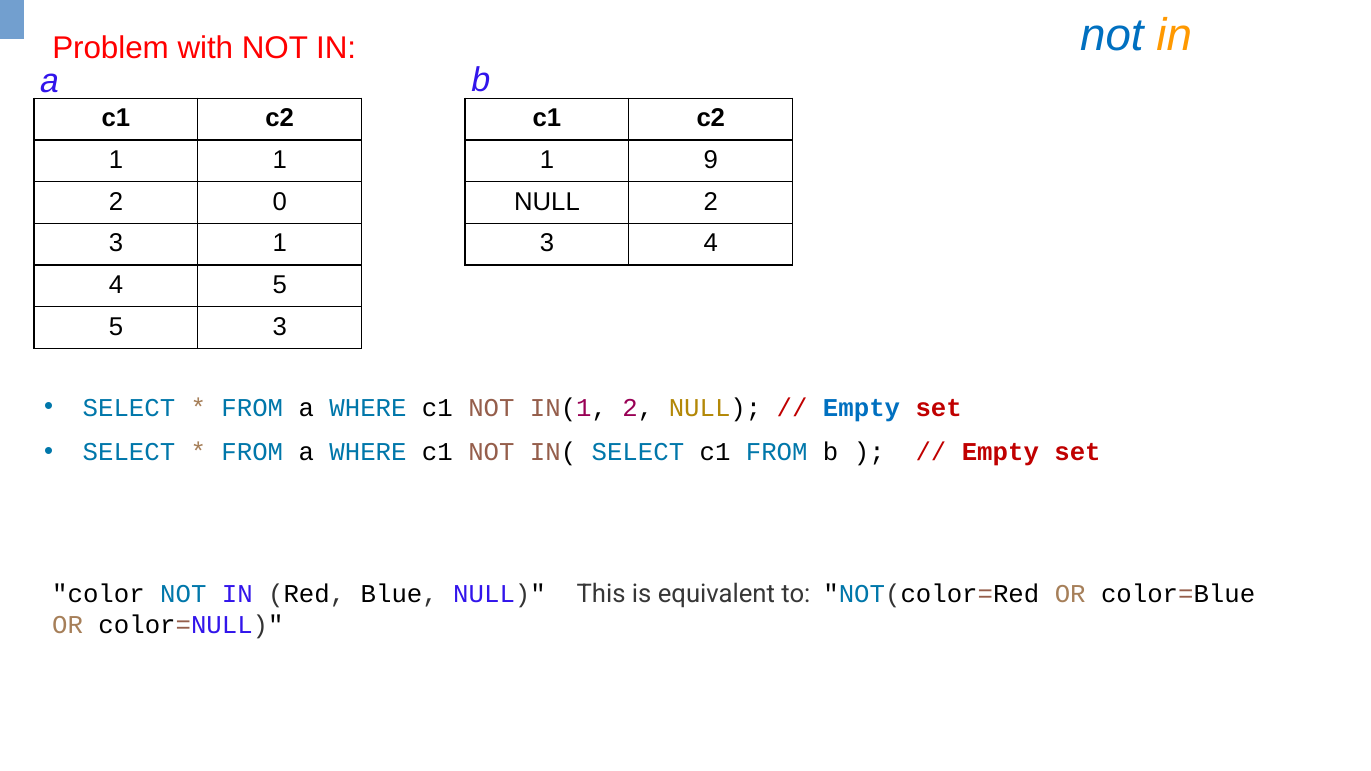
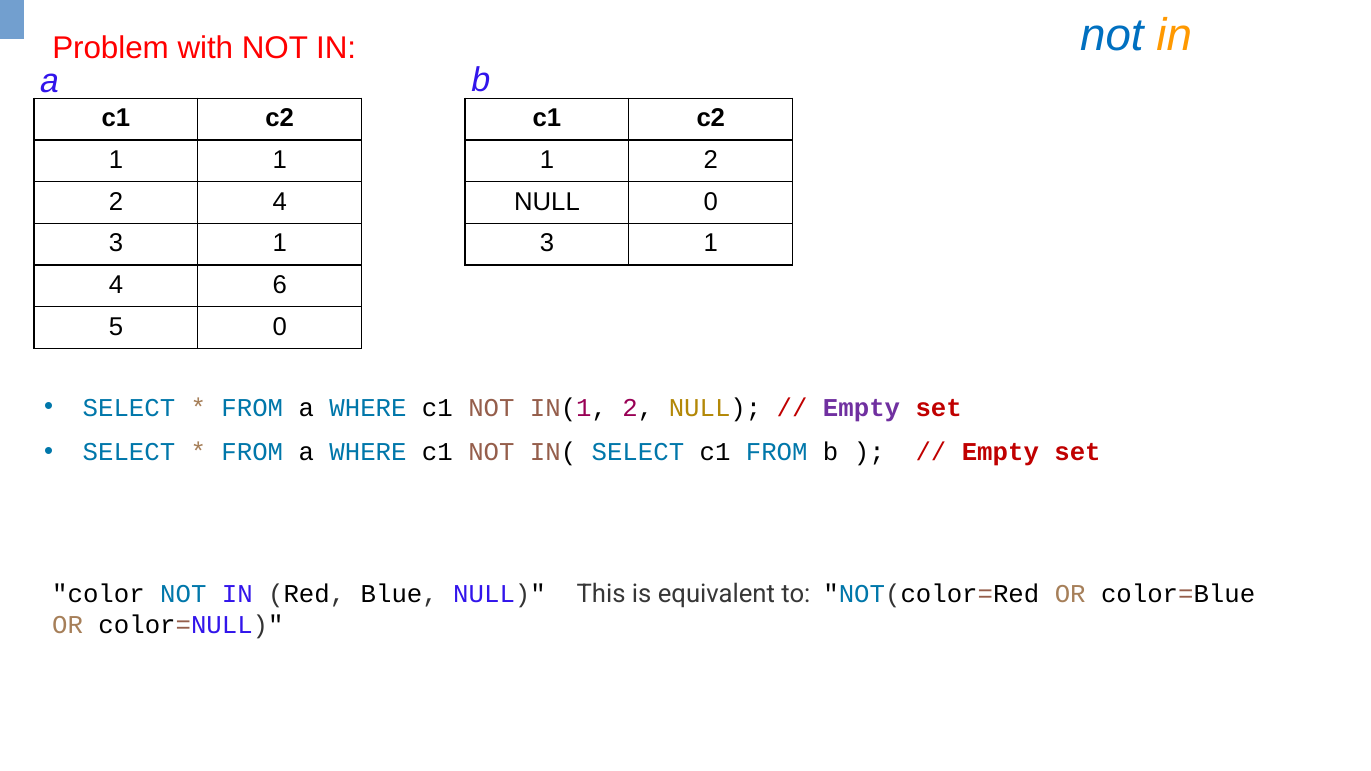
9: 9 -> 2 (711, 160)
2 0: 0 -> 4 (280, 202)
NULL 2: 2 -> 0 (711, 202)
4: 4 -> 1 (711, 243)
4 5: 5 -> 6 (280, 285)
5 3: 3 -> 0 (280, 327)
Empty colour: blue -> purple (862, 408)
